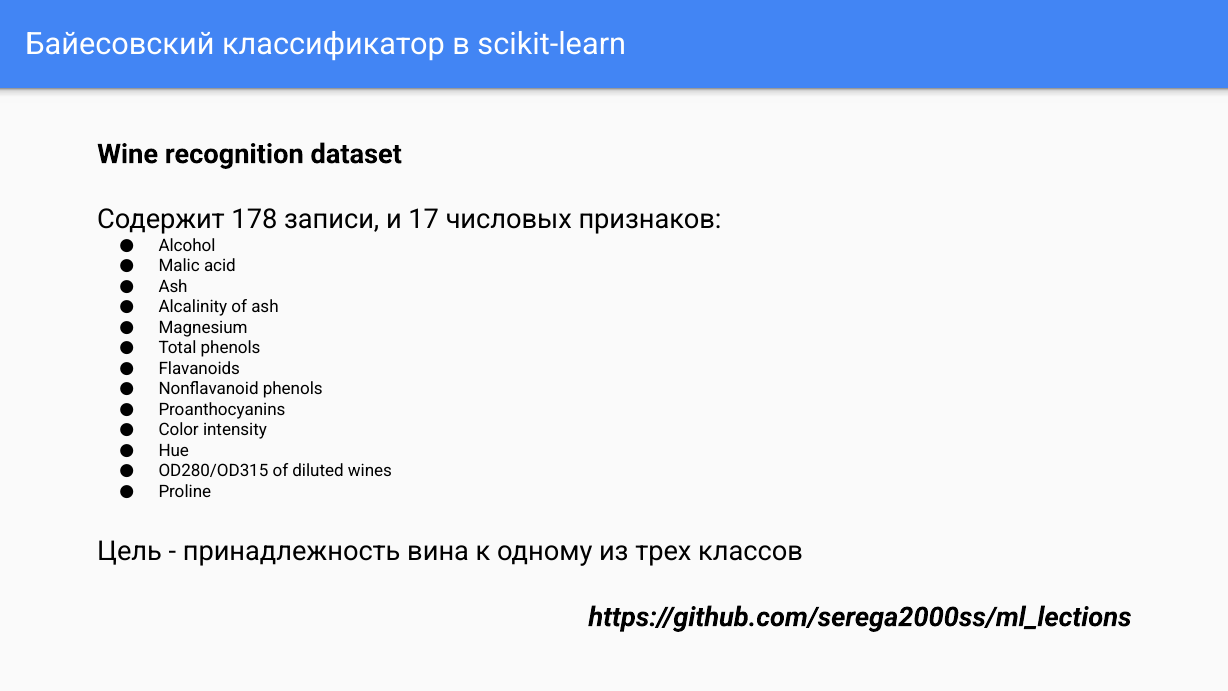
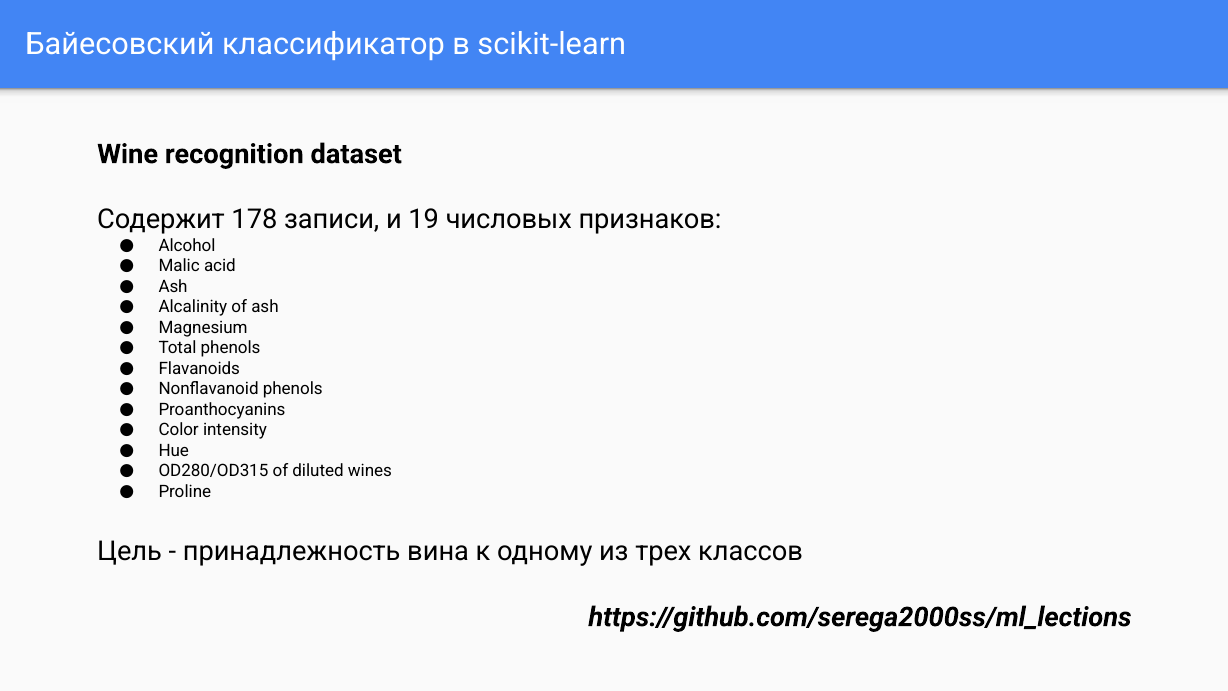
17: 17 -> 19 (424, 220)
